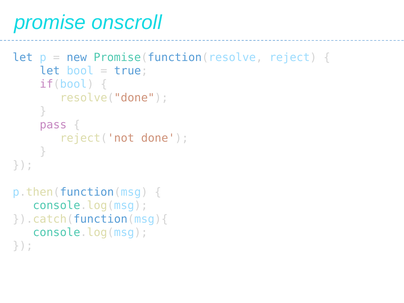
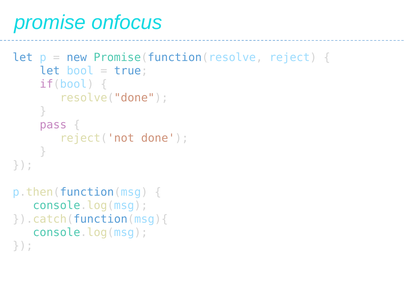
onscroll: onscroll -> onfocus (127, 23)
